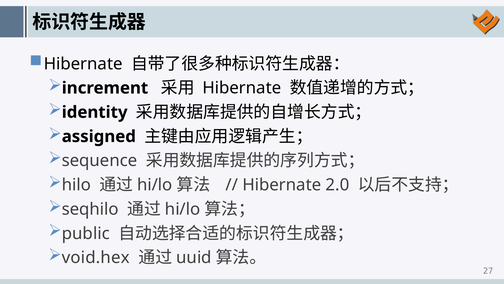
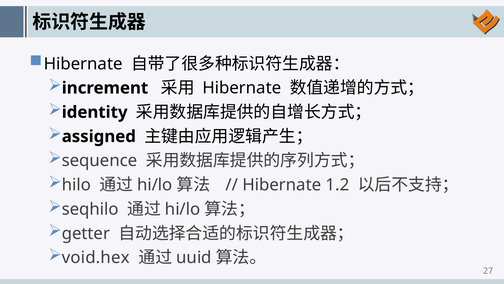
2.0: 2.0 -> 1.2 (337, 185)
public: public -> getter (86, 233)
